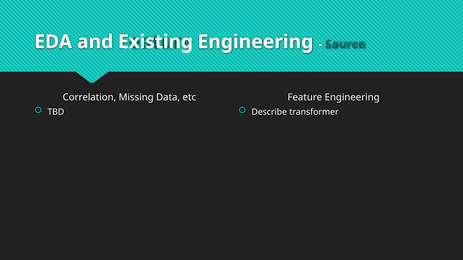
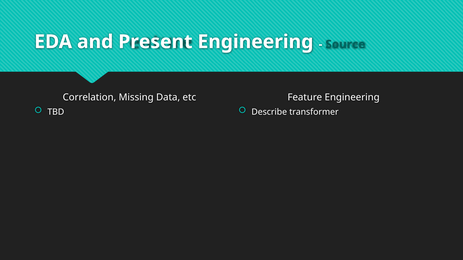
Existing: Existing -> Present (155, 42)
